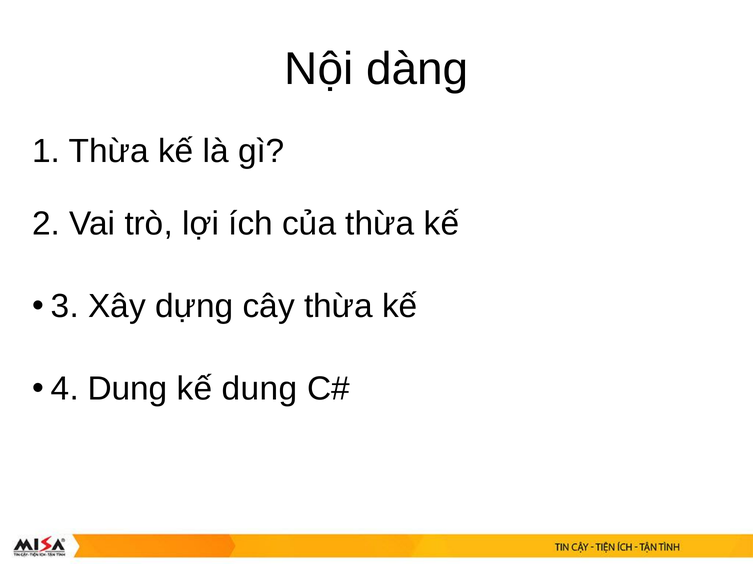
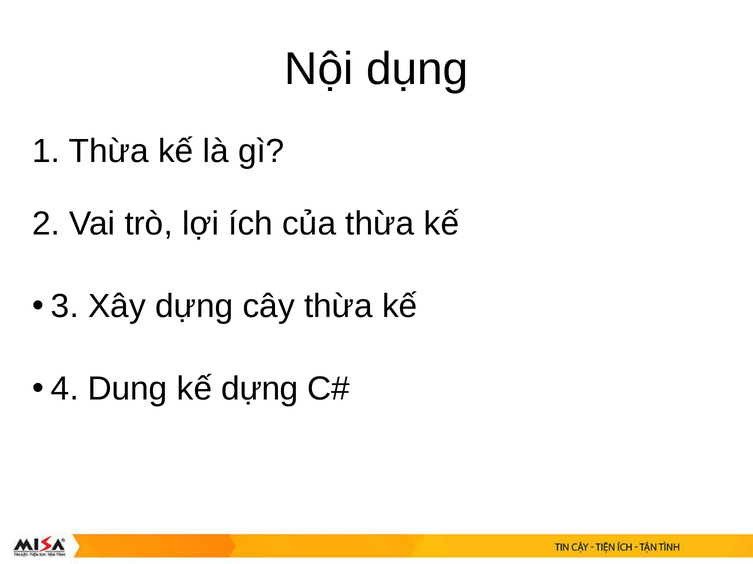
dàng: dàng -> dụng (417, 69)
kế dung: dung -> dựng (260, 389)
